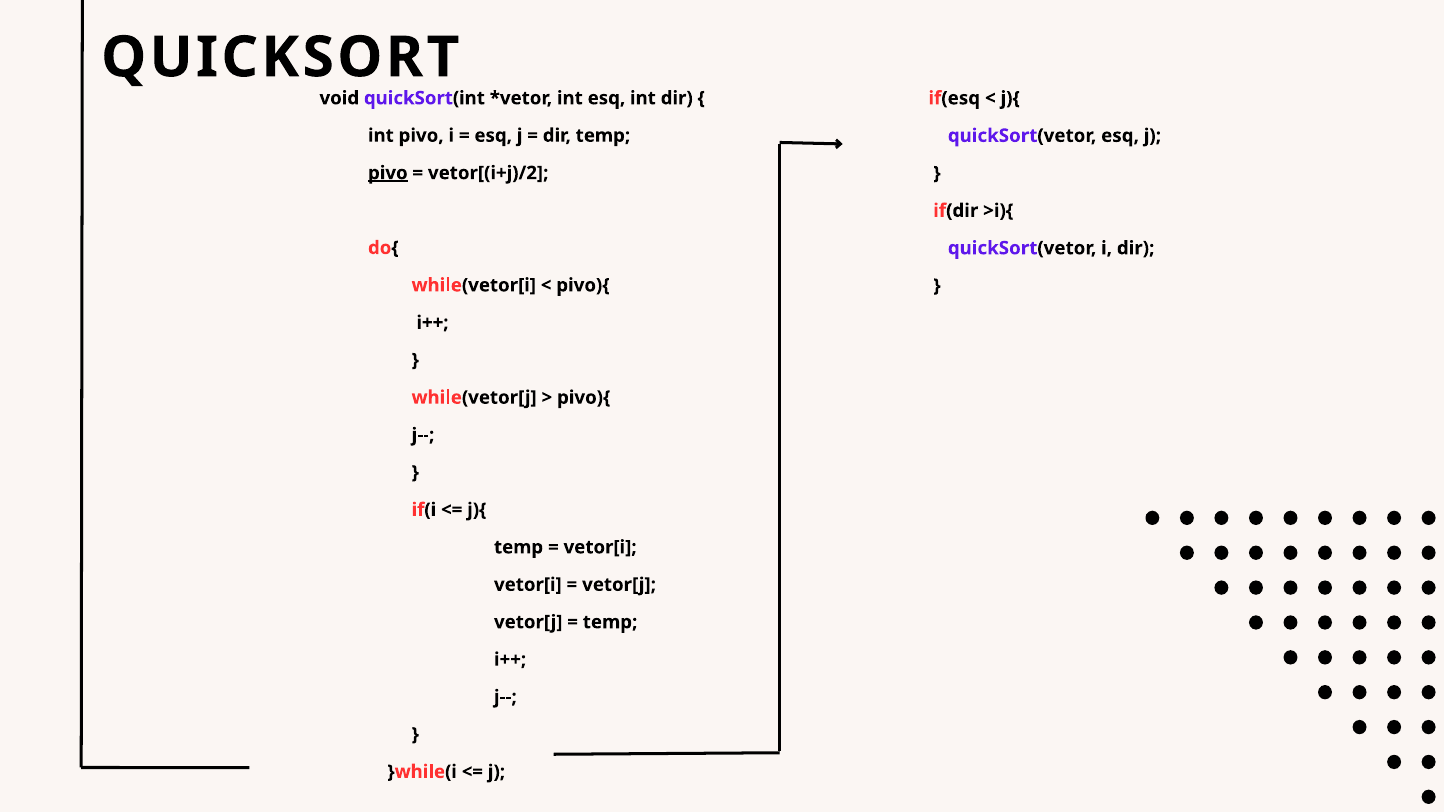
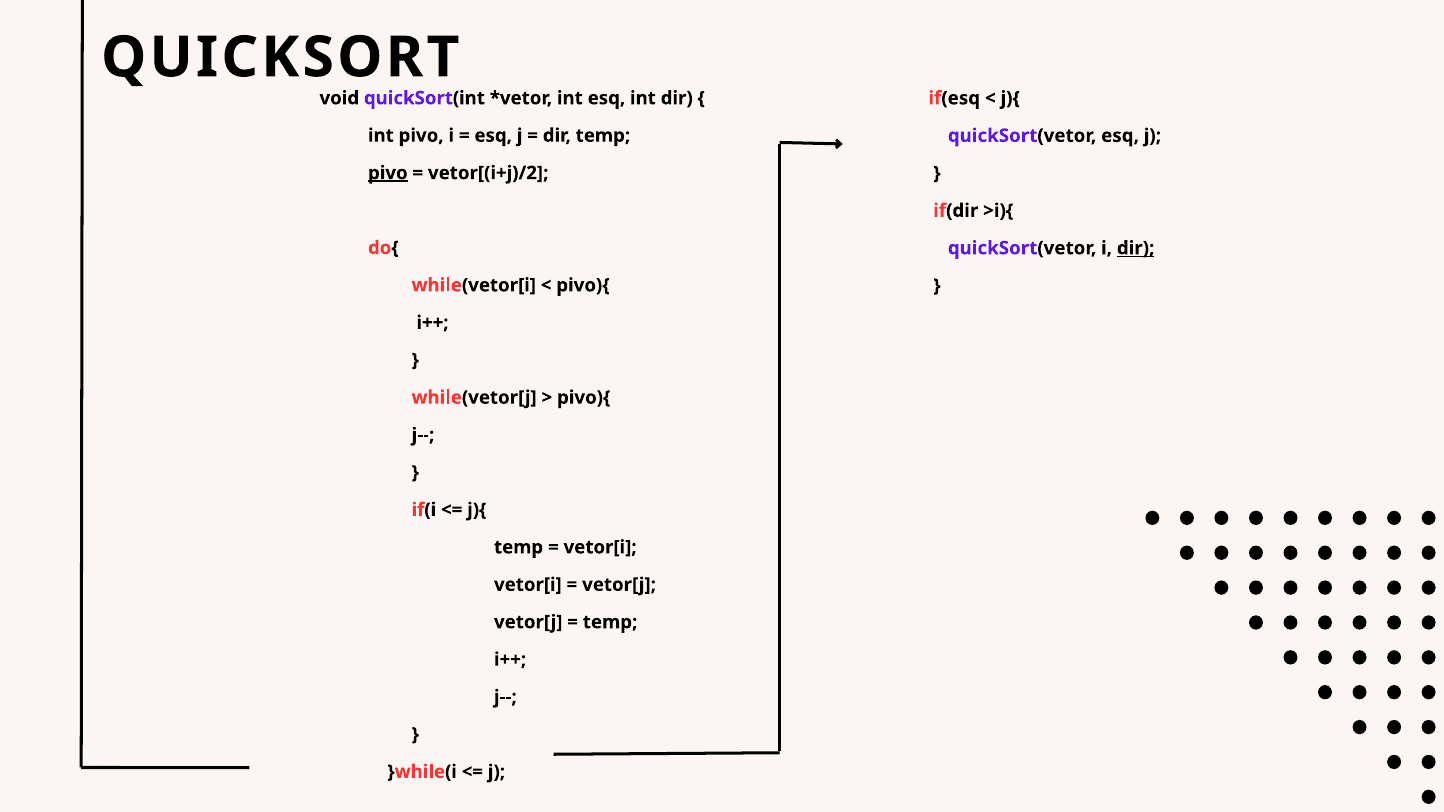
dir underline: none -> present (1136, 248)
